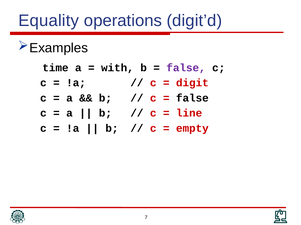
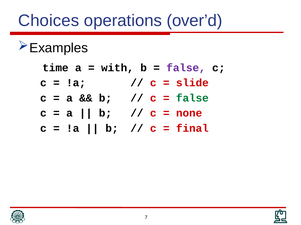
Equality: Equality -> Choices (49, 21)
digit’d: digit’d -> over’d (194, 21)
digit: digit -> slide (192, 83)
false colour: black -> green (192, 98)
line: line -> none (189, 114)
empty: empty -> final (192, 129)
